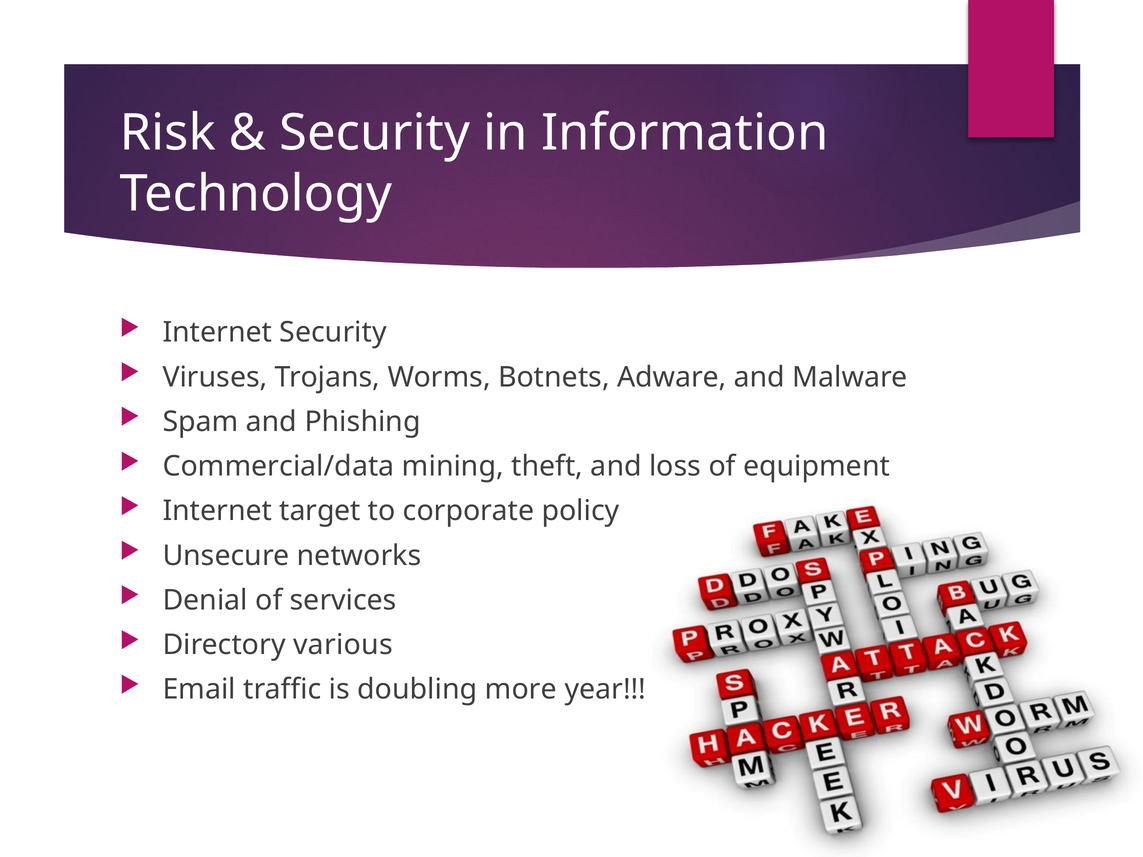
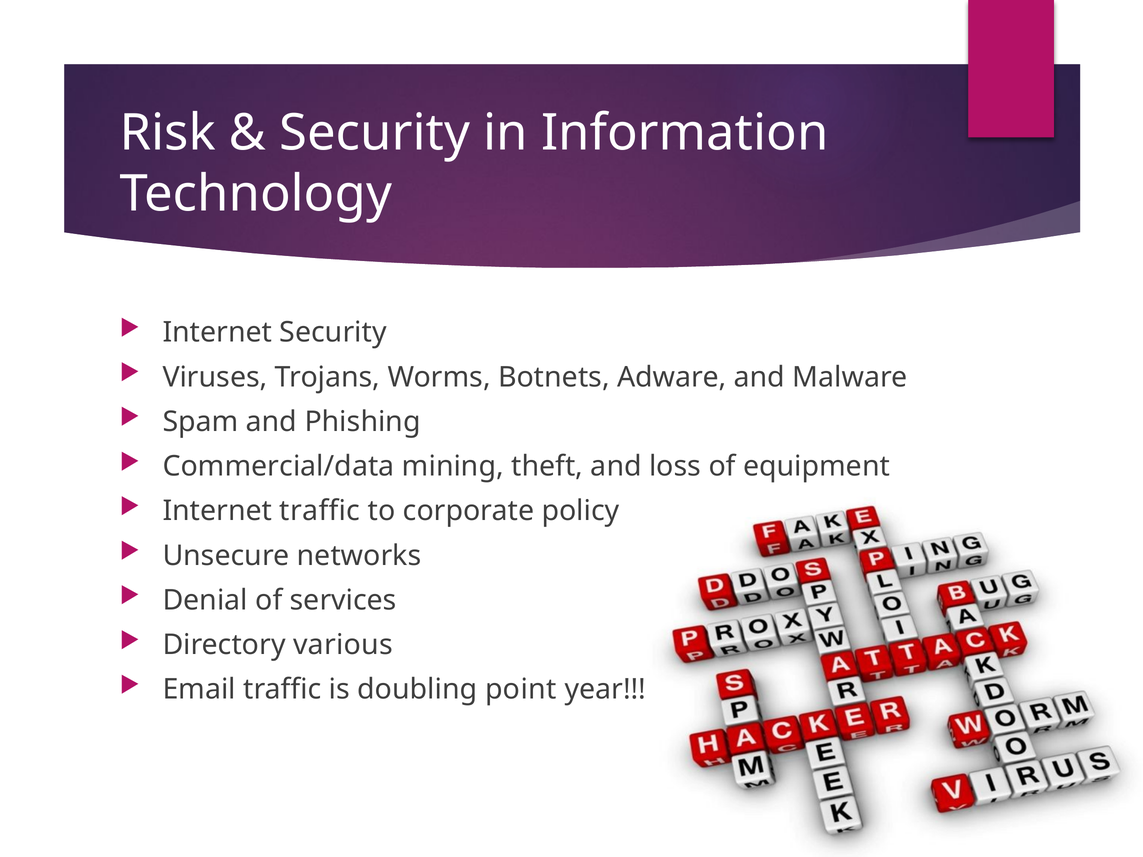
Internet target: target -> traffic (320, 511)
more: more -> point (521, 690)
